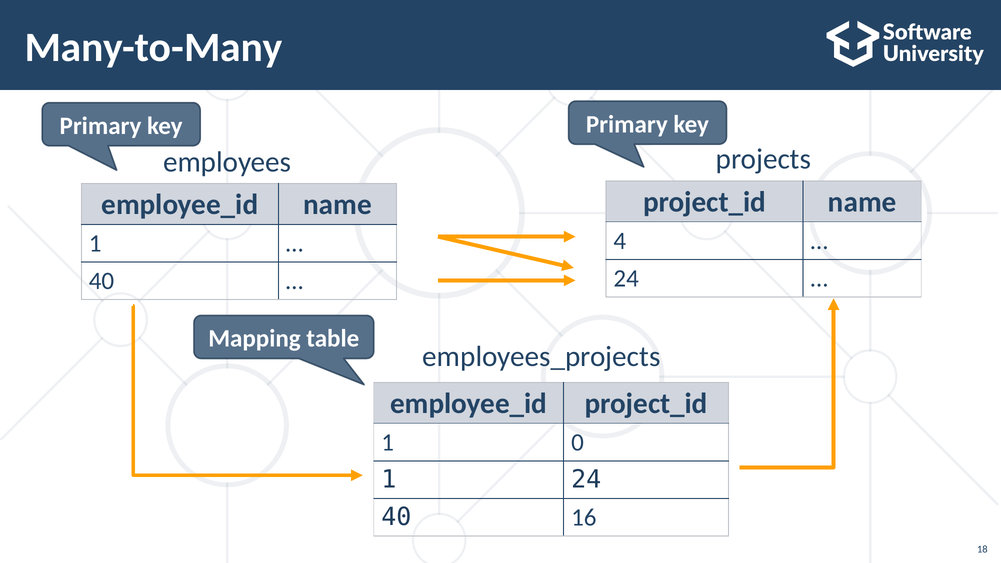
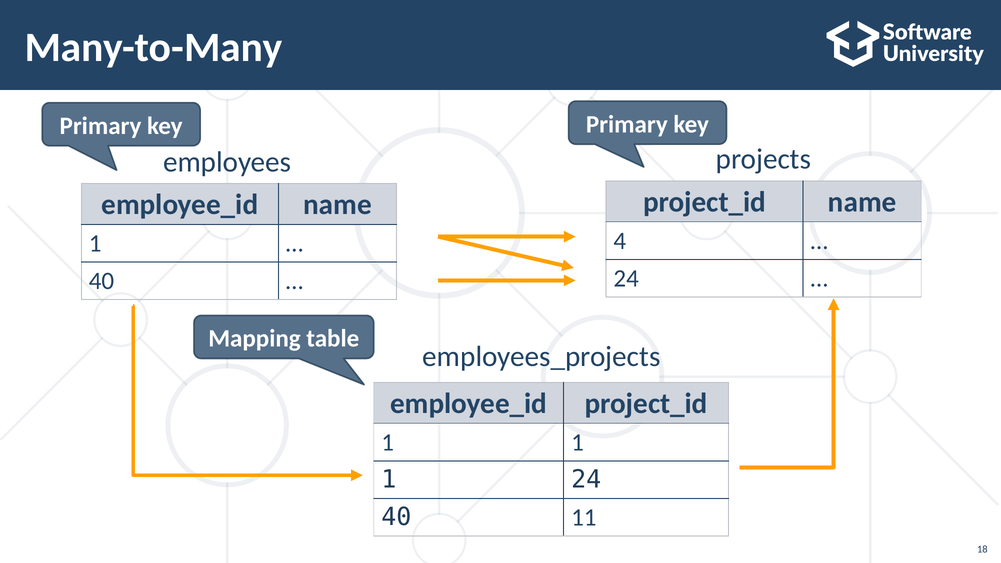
0: 0 -> 1 (577, 443)
16: 16 -> 11 (584, 518)
